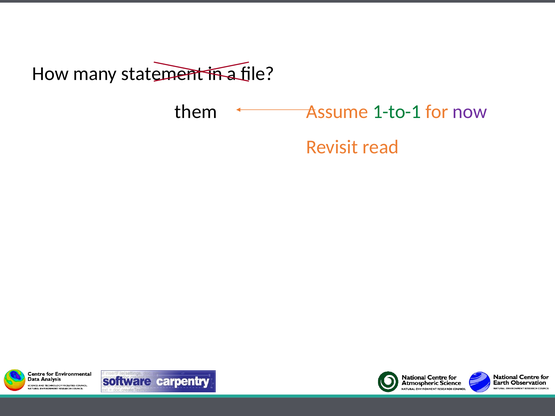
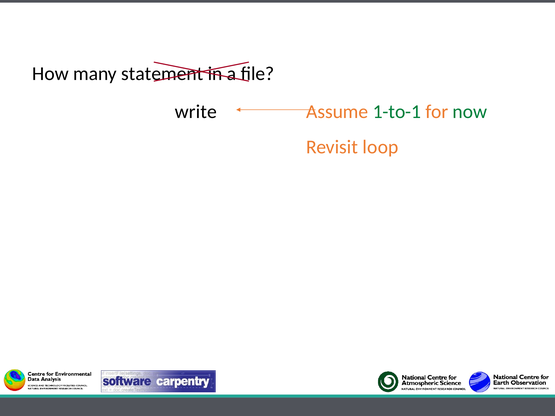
them: them -> write (196, 112)
now colour: purple -> green (470, 112)
read: read -> loop (381, 147)
